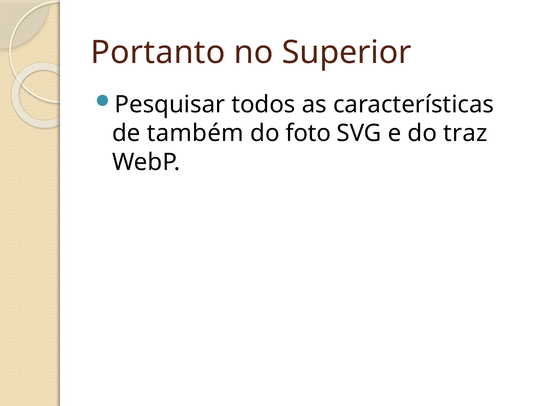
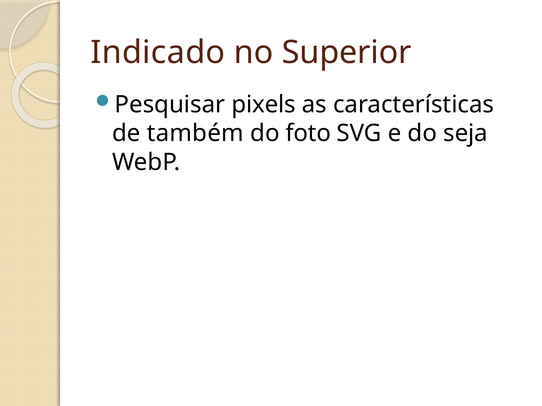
Portanto: Portanto -> Indicado (158, 52)
todos: todos -> pixels (264, 105)
traz: traz -> seja (466, 134)
